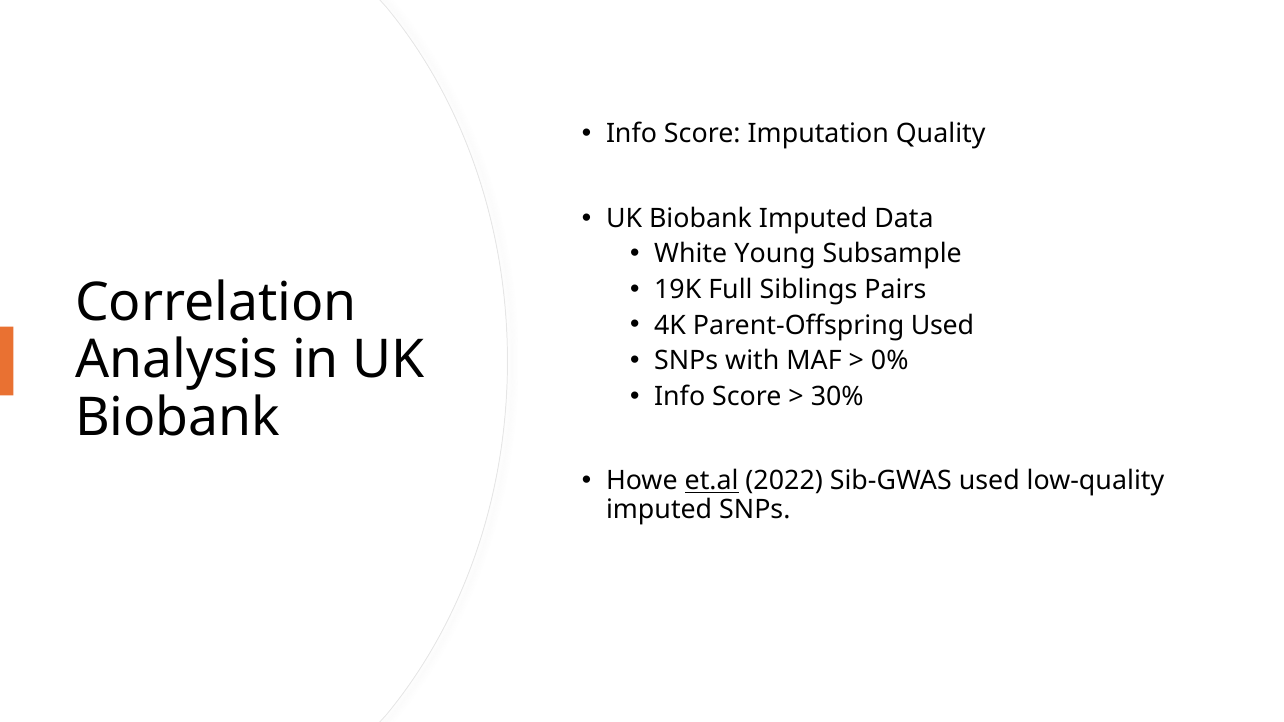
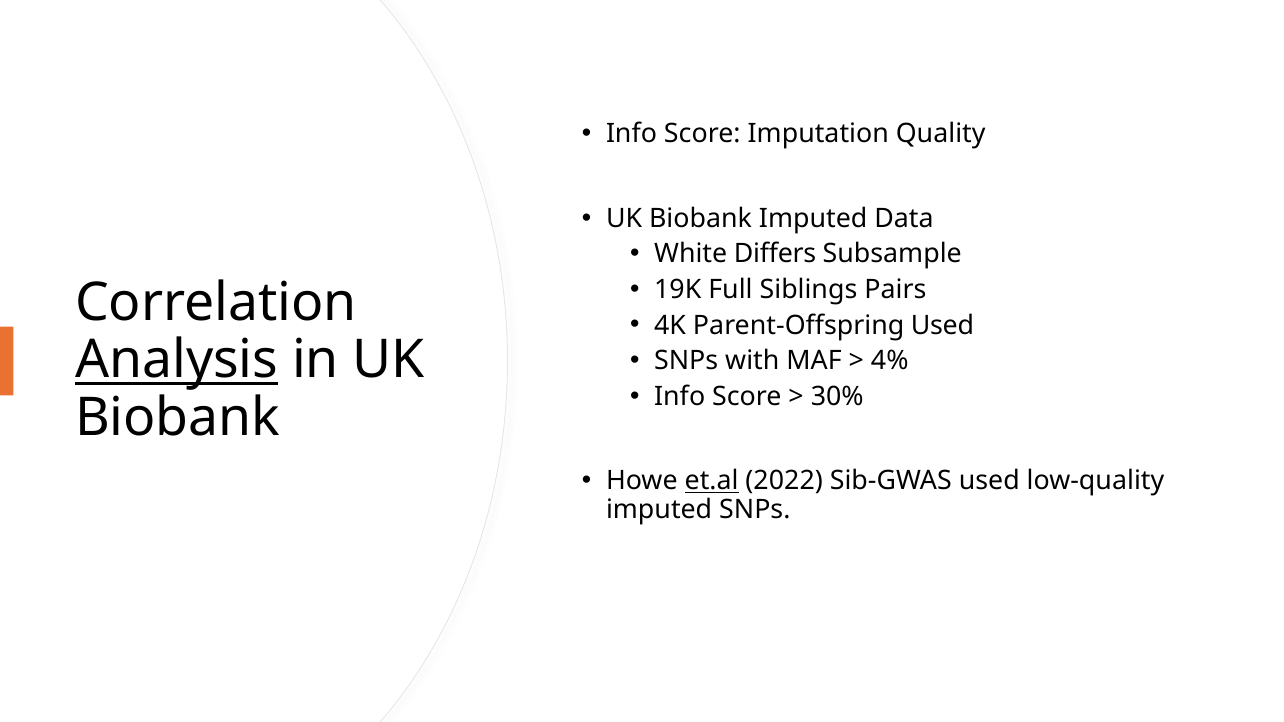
Young: Young -> Differs (775, 254)
Analysis underline: none -> present (177, 360)
0%: 0% -> 4% (890, 361)
